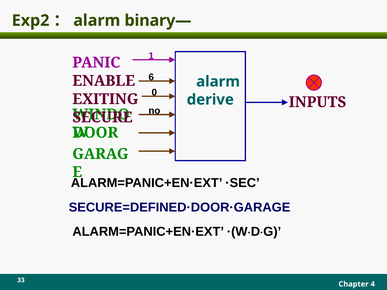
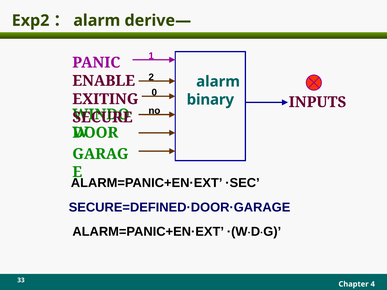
binary—: binary— -> derive— (158, 21)
6: 6 -> 2 (151, 77)
derive: derive -> binary (210, 100)
